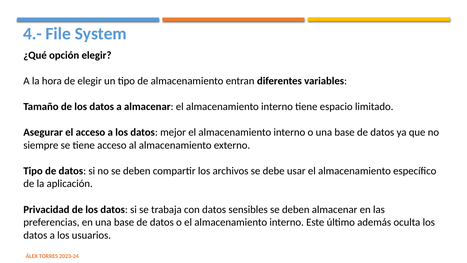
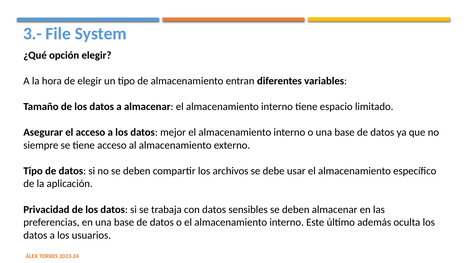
4.-: 4.- -> 3.- (33, 34)
